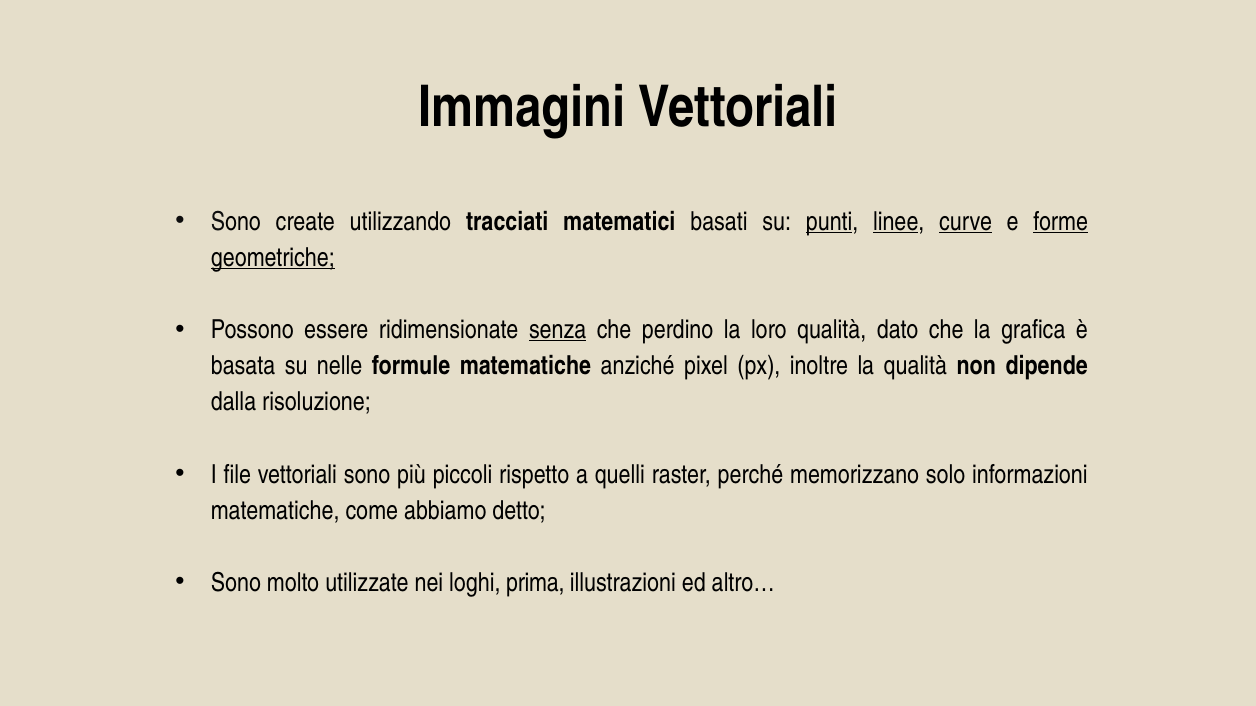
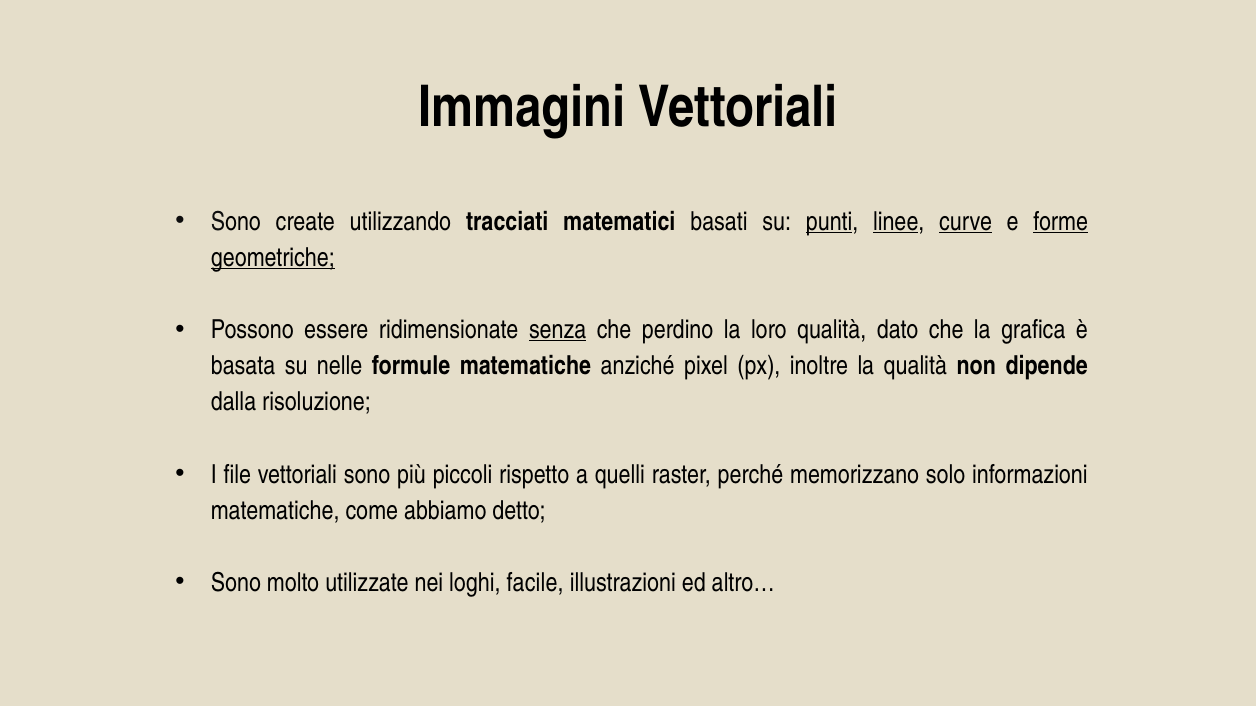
prima: prima -> facile (535, 583)
